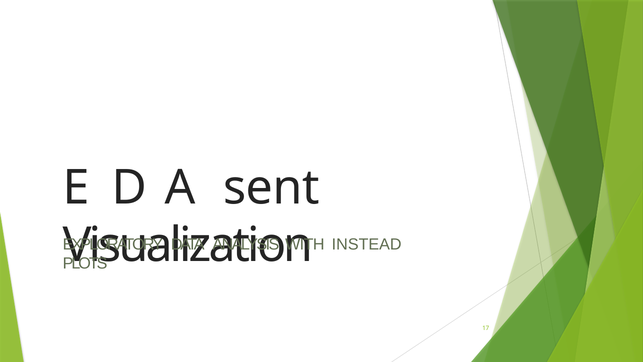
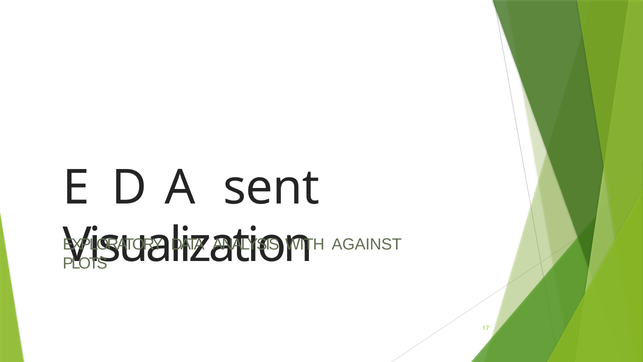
INSTEAD: INSTEAD -> AGAINST (367, 244)
